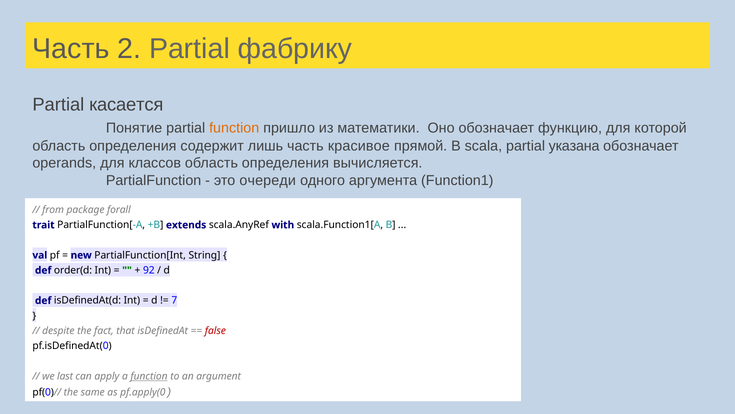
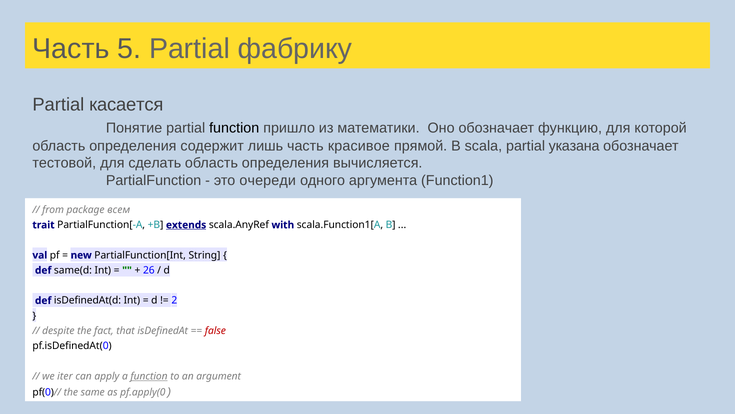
2: 2 -> 5 (129, 49)
function colour: orange -> black (234, 128)
operands: operands -> тестовой (64, 163)
классов: классов -> сделать (155, 163)
forall: forall -> всем (119, 210)
extends underline: none -> present (186, 225)
order(d: order(d -> same(d (73, 270)
92: 92 -> 26 (149, 270)
7: 7 -> 2 (174, 300)
last: last -> iter (65, 376)
